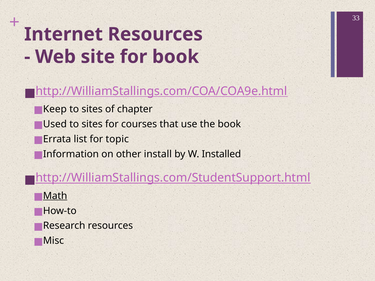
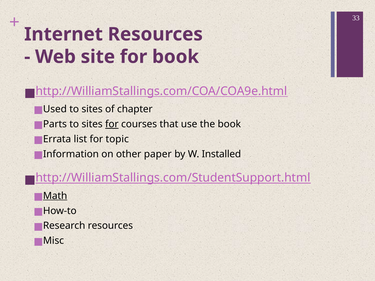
Keep: Keep -> Used (55, 109)
Used: Used -> Parts (55, 124)
for underline: none -> present (112, 124)
install: install -> paper (158, 154)
